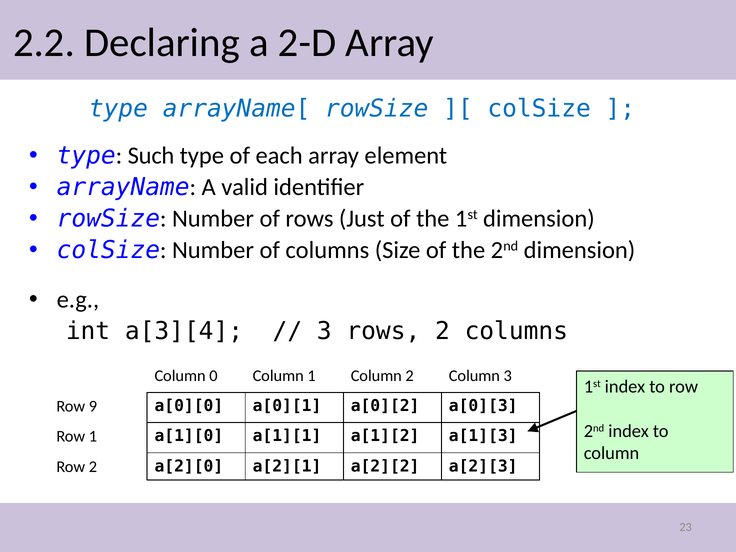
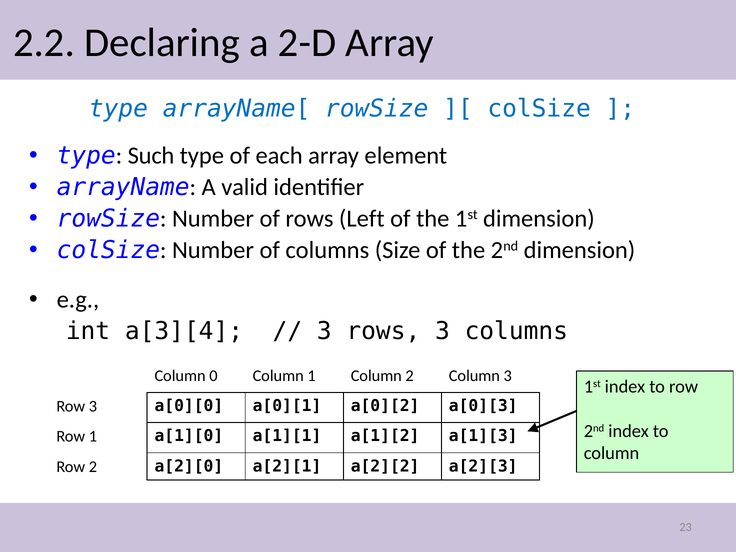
Just: Just -> Left (362, 219)
rows 2: 2 -> 3 (442, 331)
Row 9: 9 -> 3 (93, 406)
